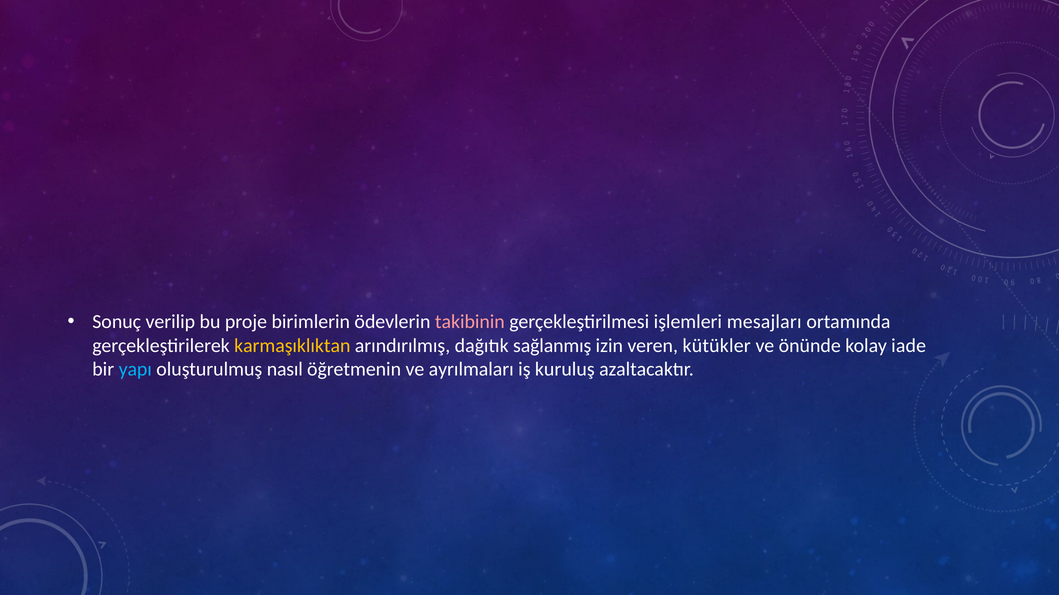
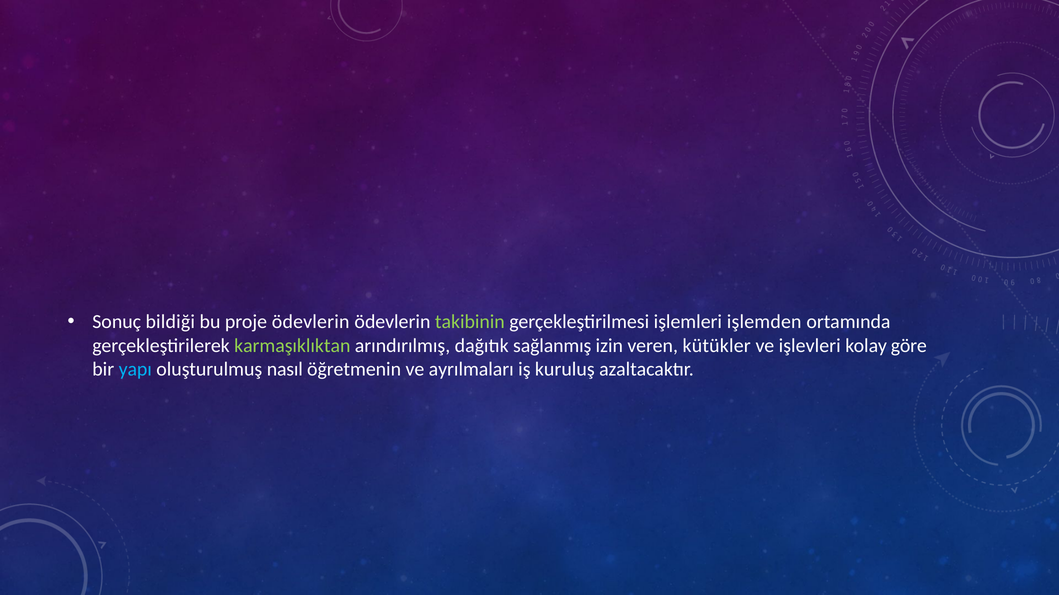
verilip: verilip -> bildiği (170, 322)
proje birimlerin: birimlerin -> ödevlerin (311, 322)
takibinin colour: pink -> light green (470, 322)
mesajları: mesajları -> işlemden (764, 322)
karmaşıklıktan colour: yellow -> light green (292, 346)
önünde: önünde -> işlevleri (810, 346)
iade: iade -> göre (909, 346)
